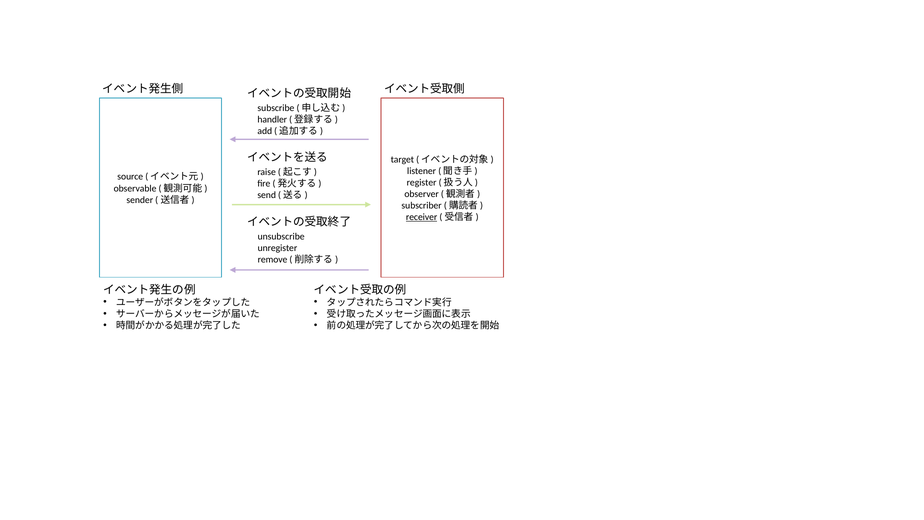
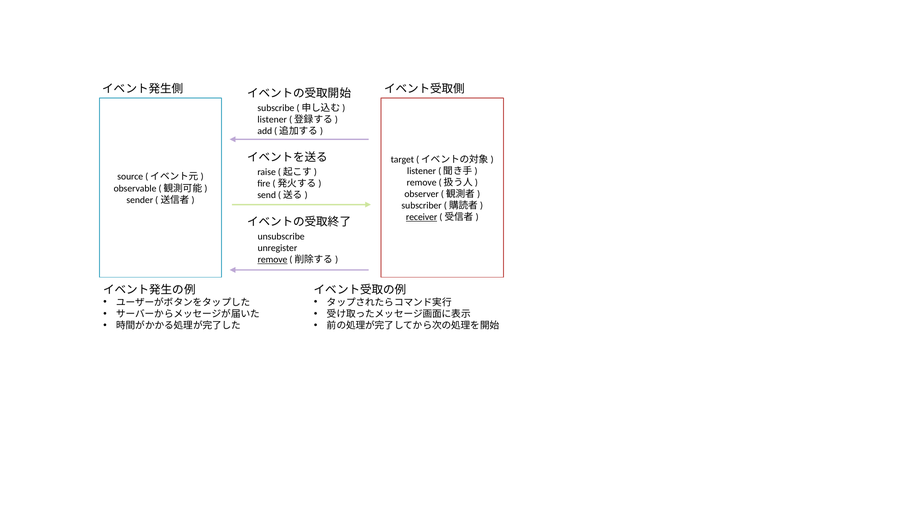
handler: handler -> listener (272, 119)
register: register -> remove (422, 182)
remove underline: none -> present (273, 260)
